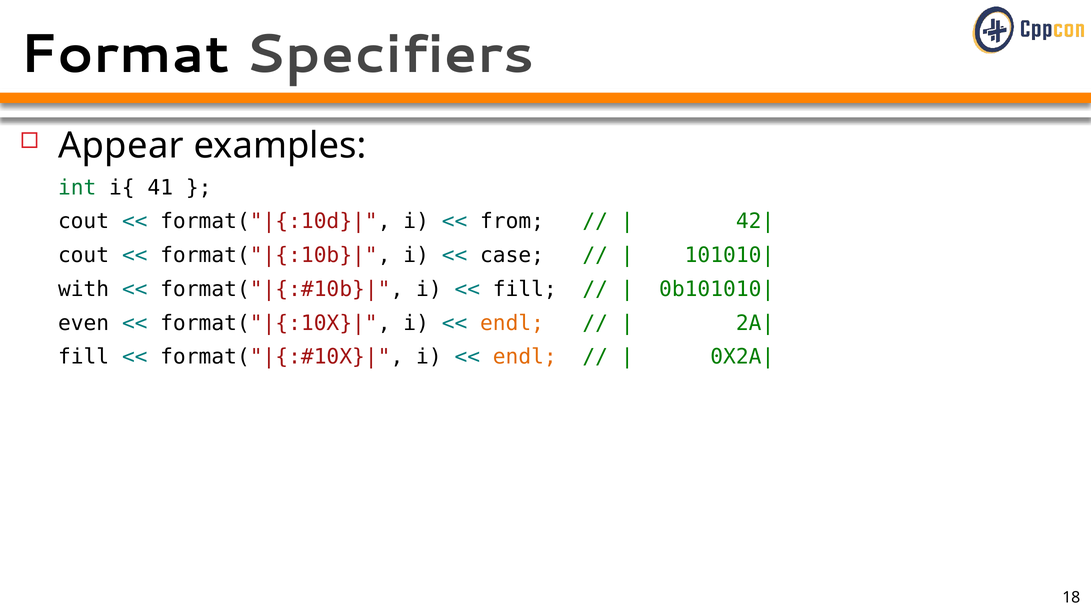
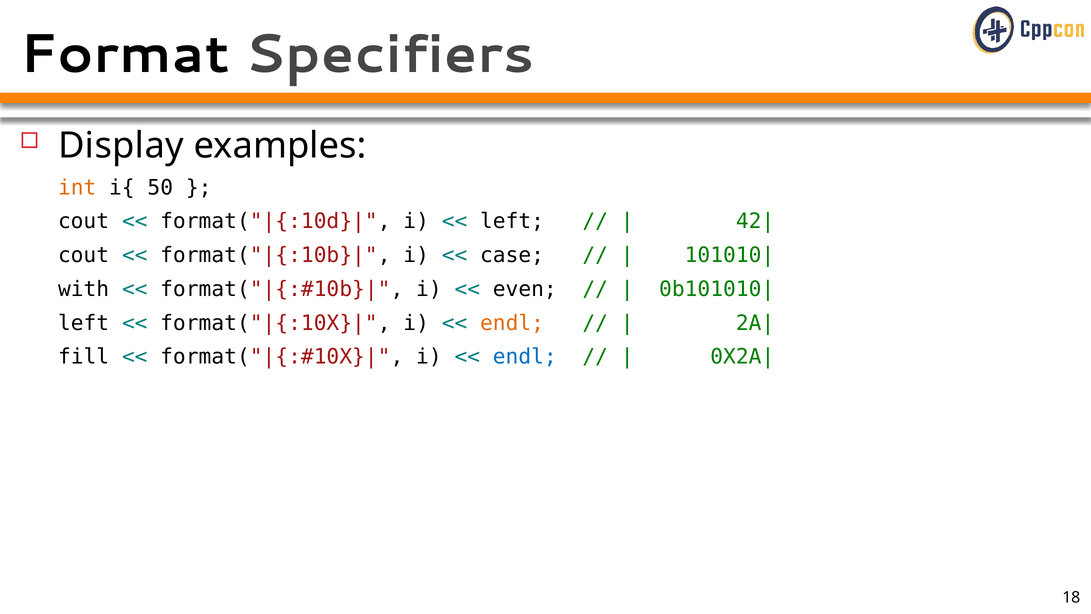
Appear: Appear -> Display (121, 146)
int colour: green -> orange (77, 188)
41: 41 -> 50 (160, 188)
from: from -> left (512, 221)
fill: fill -> even (525, 289)
even: even -> left (84, 323)
endl colour: orange -> blue (525, 357)
